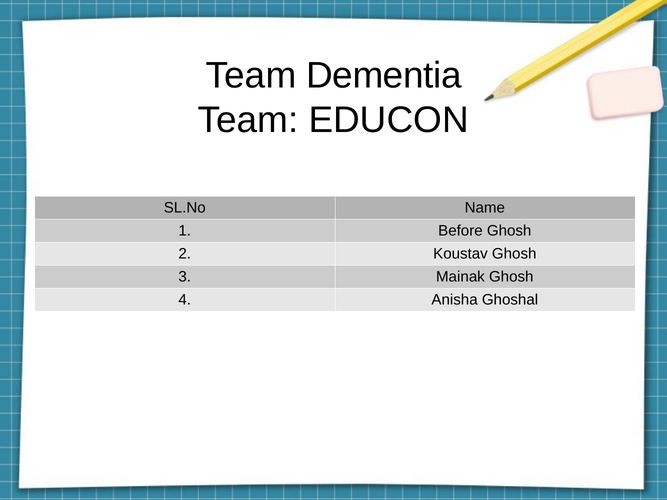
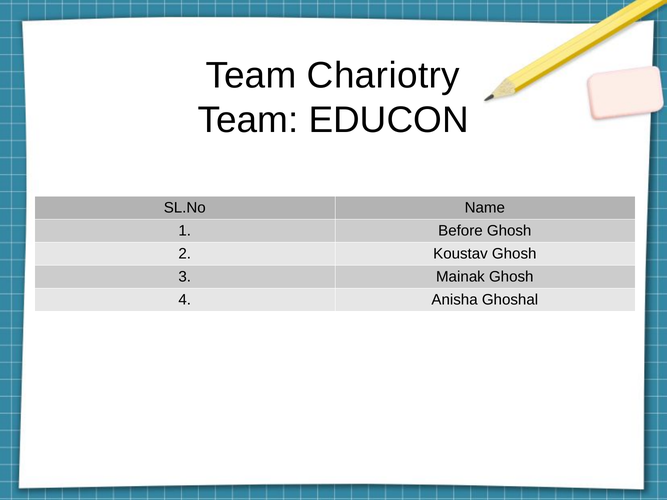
Dementia: Dementia -> Chariotry (383, 76)
